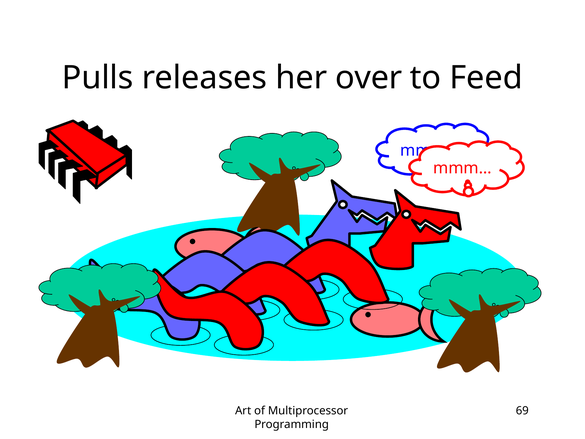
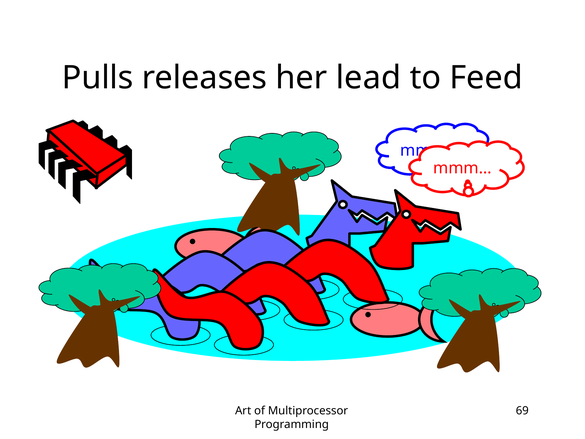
over: over -> lead (368, 78)
